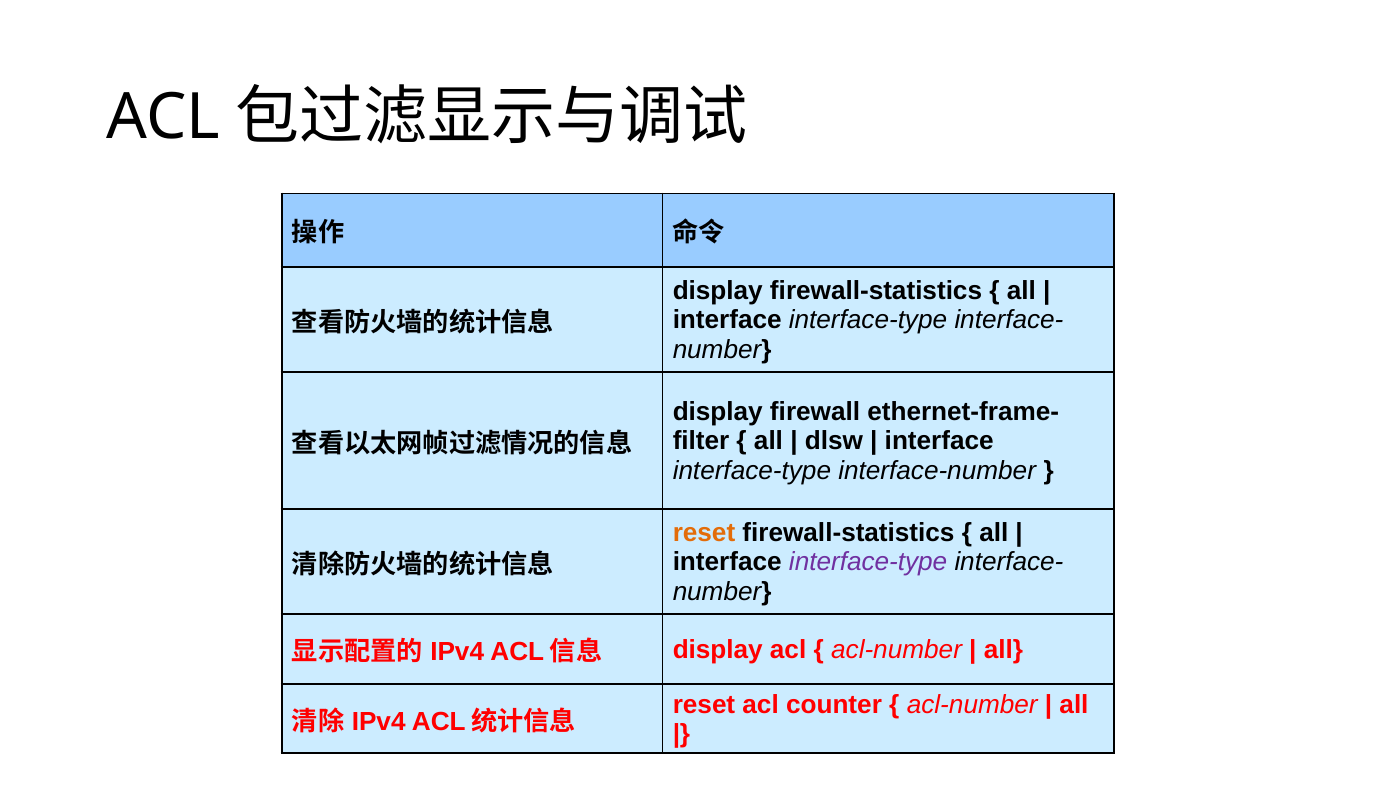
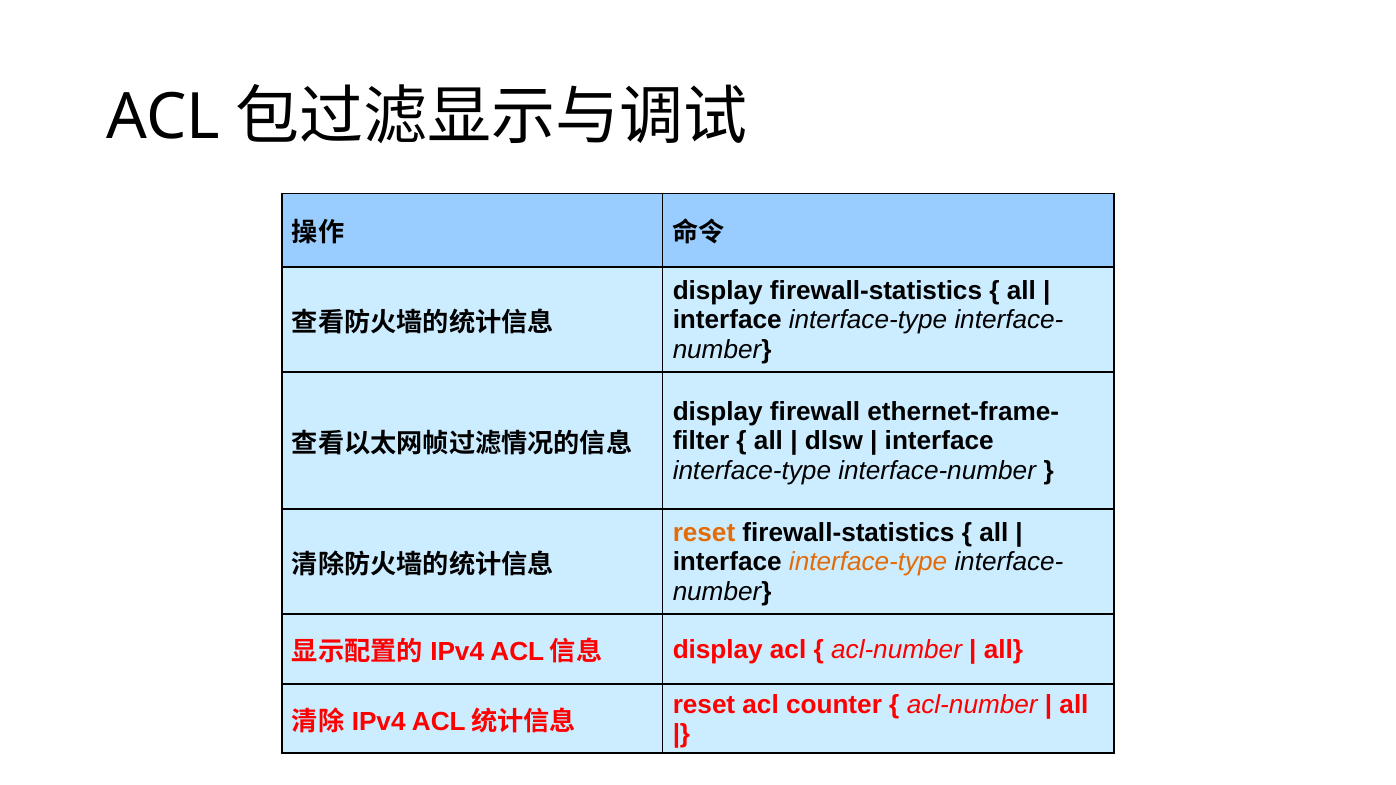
interface-type colour: purple -> orange (868, 562)
